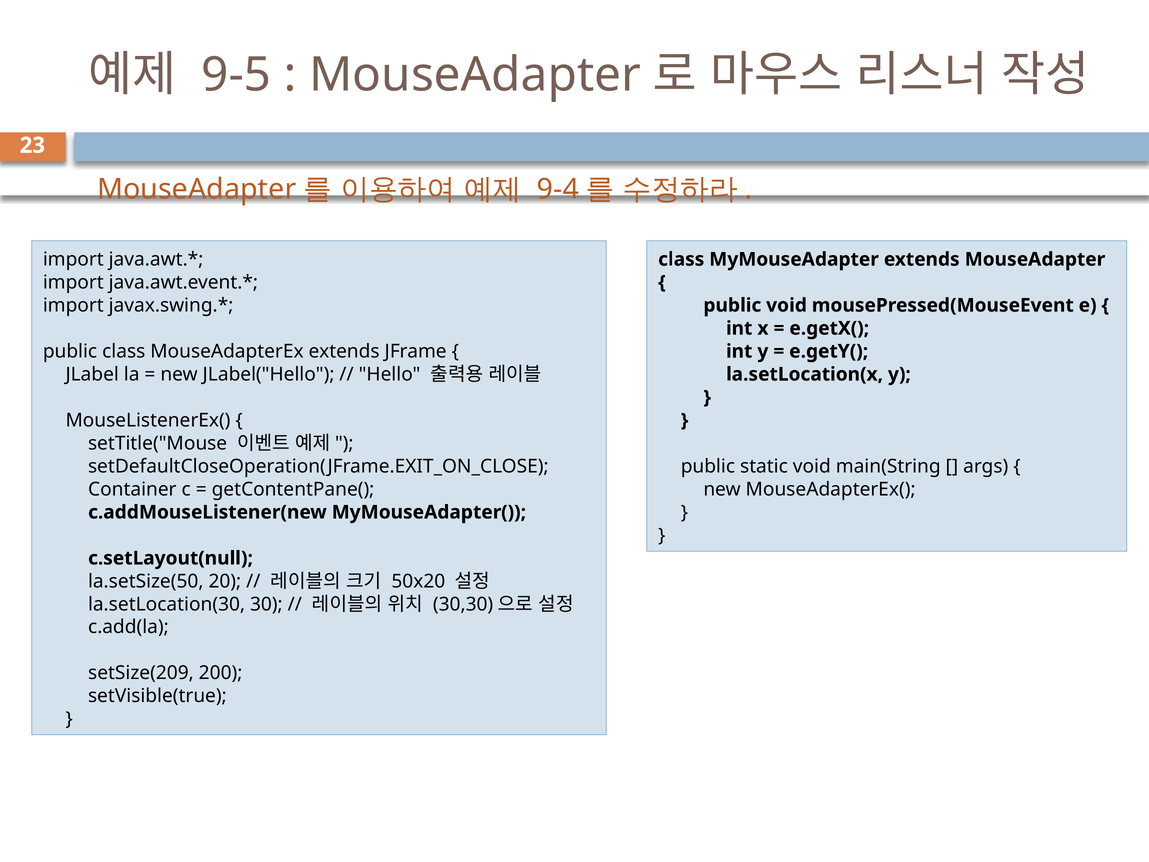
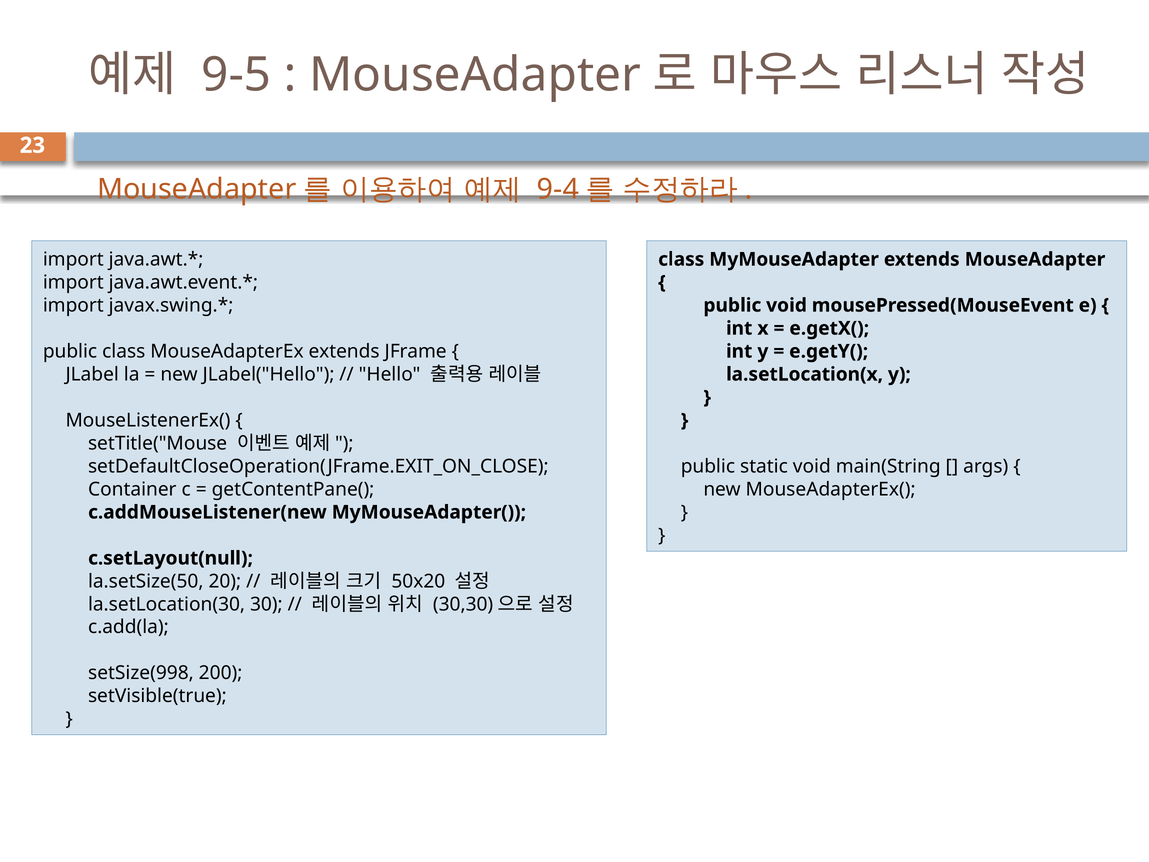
setSize(209: setSize(209 -> setSize(998 (141, 673)
